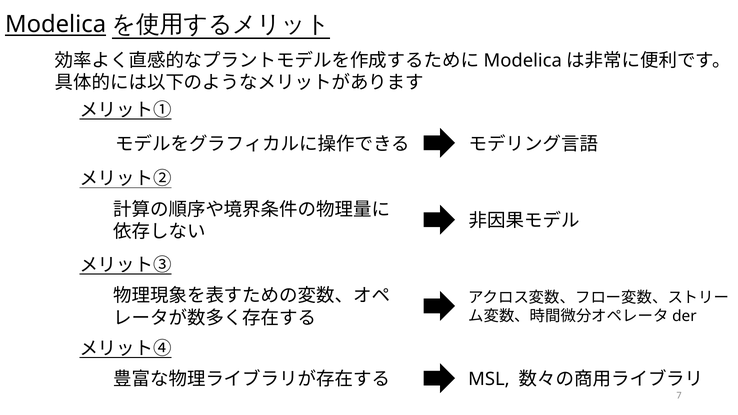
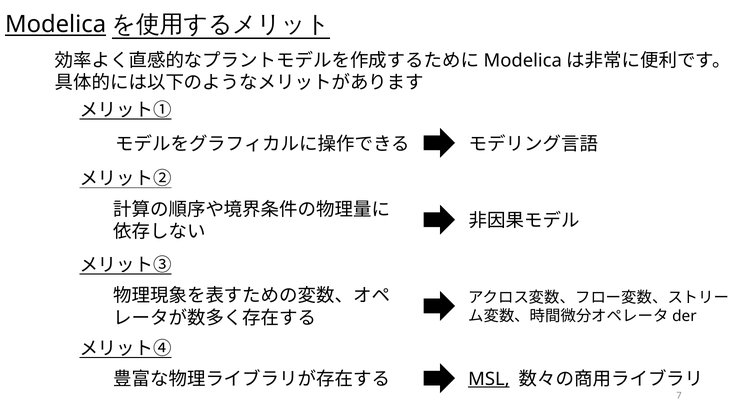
MSL underline: none -> present (489, 379)
